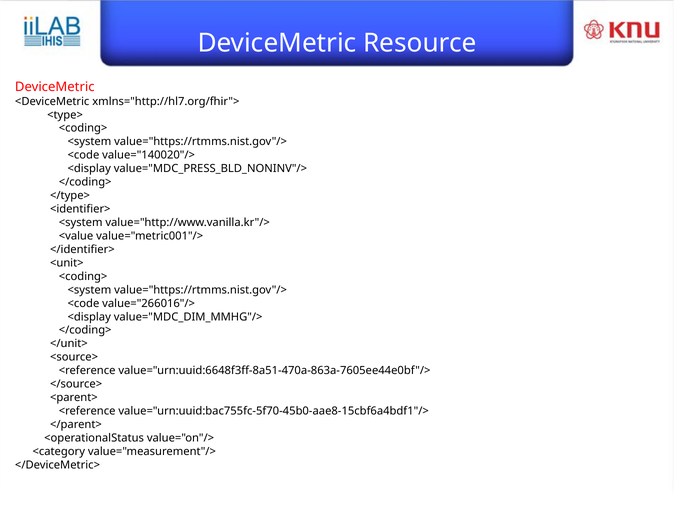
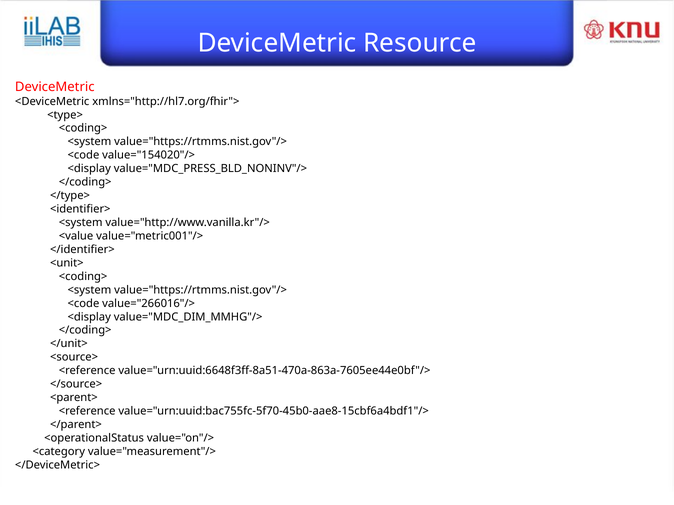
value="140020"/>: value="140020"/> -> value="154020"/> (149, 155)
